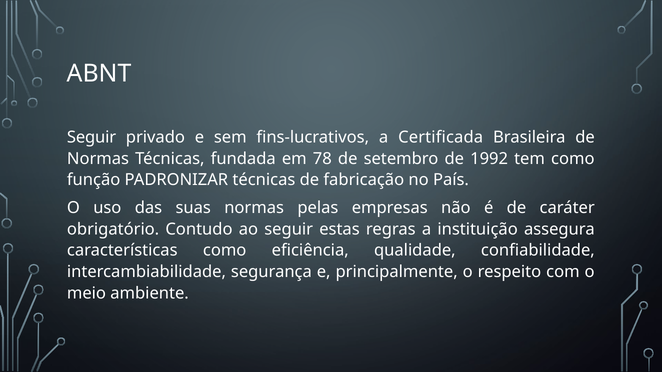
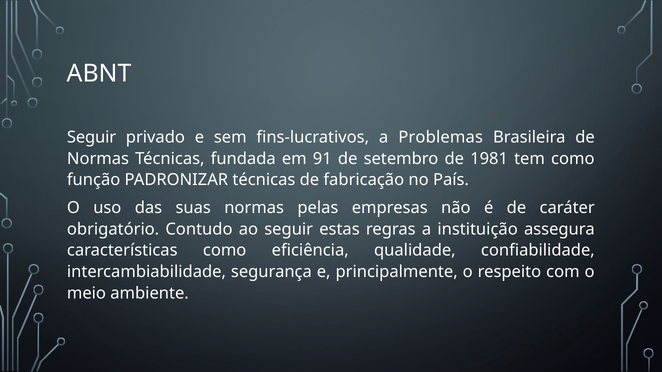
Certificada: Certificada -> Problemas (441, 137)
78: 78 -> 91 (322, 159)
1992: 1992 -> 1981 (489, 159)
